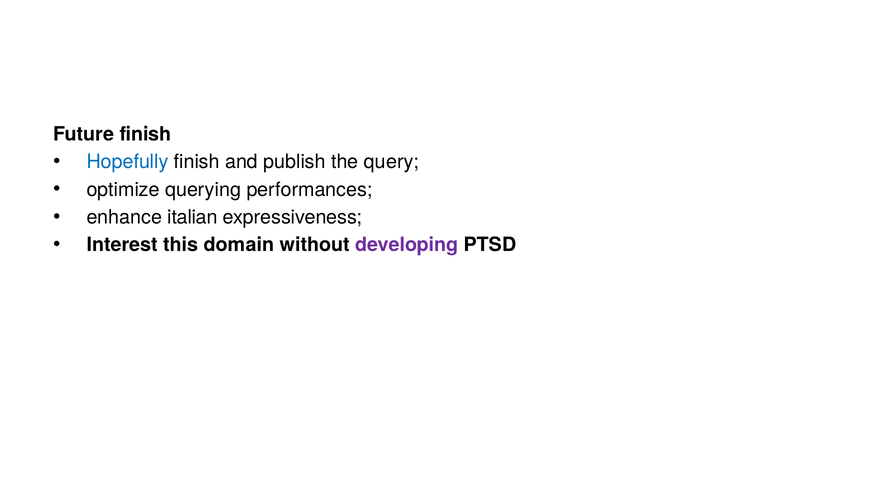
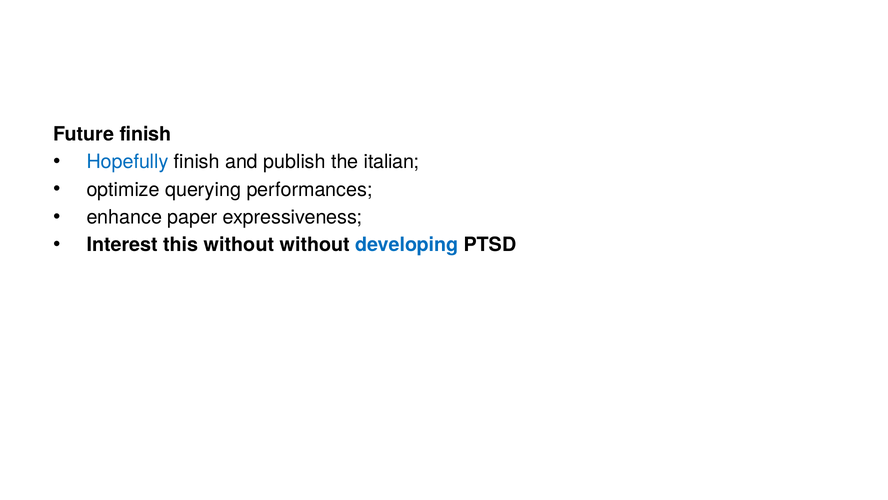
query: query -> italian (392, 162)
italian: italian -> paper (192, 217)
this domain: domain -> without (239, 245)
developing colour: purple -> blue (407, 245)
